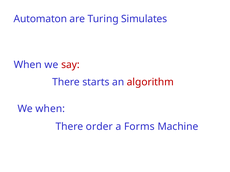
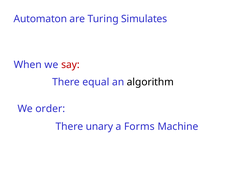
starts: starts -> equal (96, 82)
algorithm colour: red -> black (150, 82)
We when: when -> order (50, 109)
order: order -> unary (99, 127)
